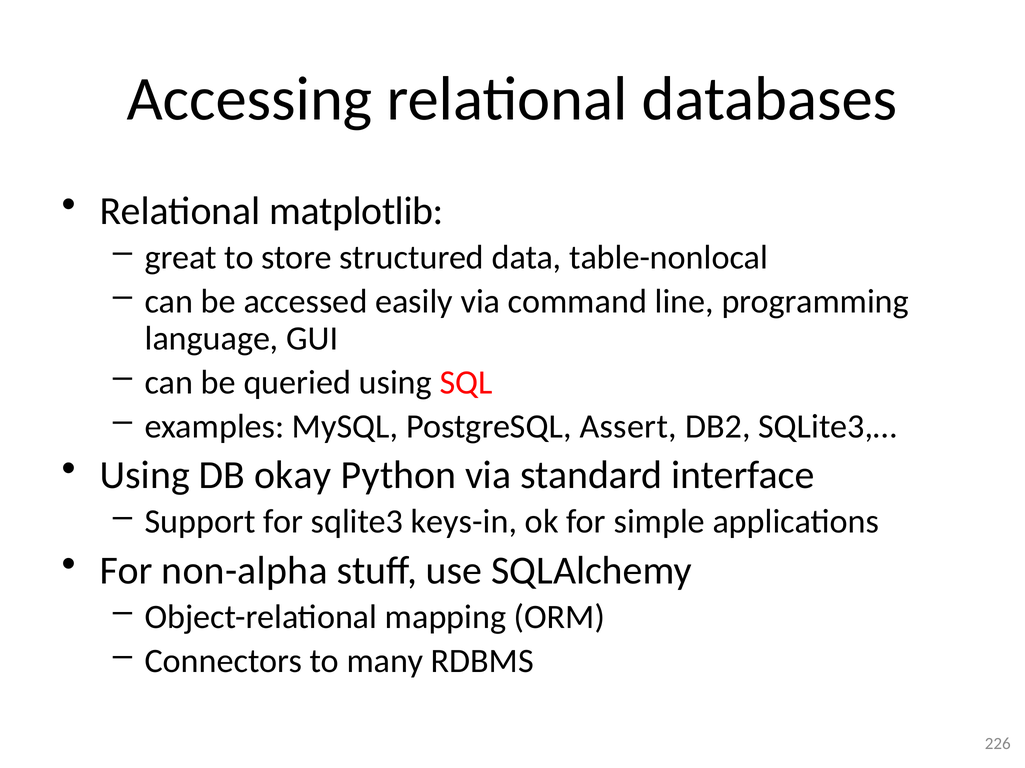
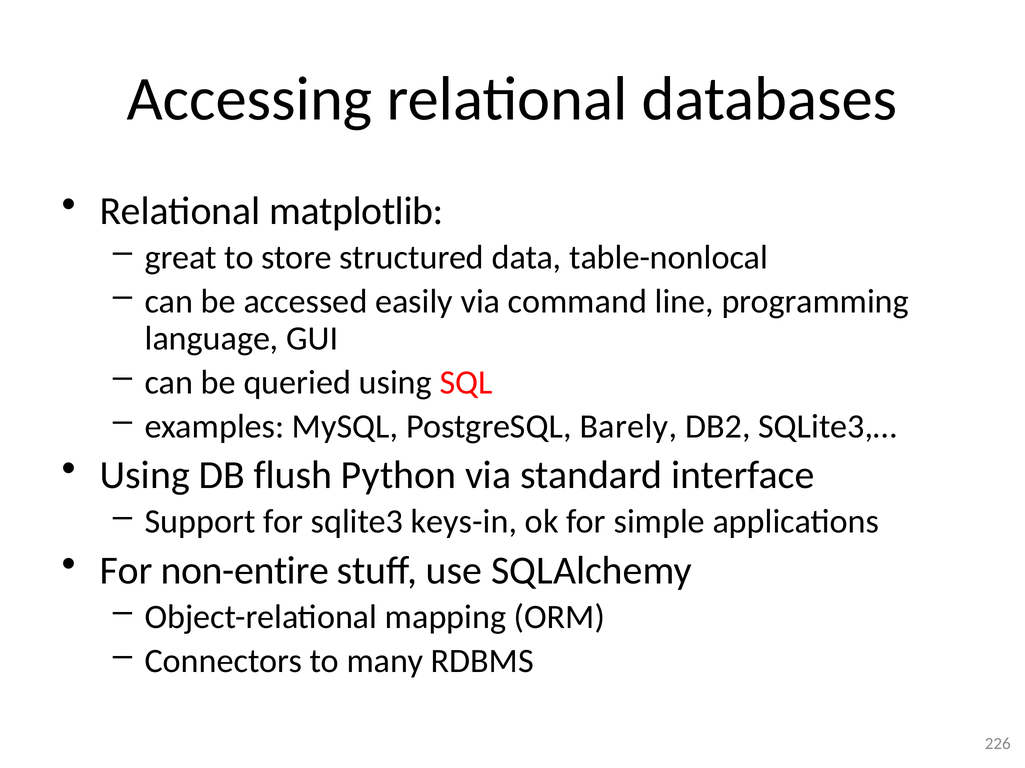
Assert: Assert -> Barely (628, 427)
okay: okay -> flush (293, 476)
non-alpha: non-alpha -> non-entire (245, 571)
